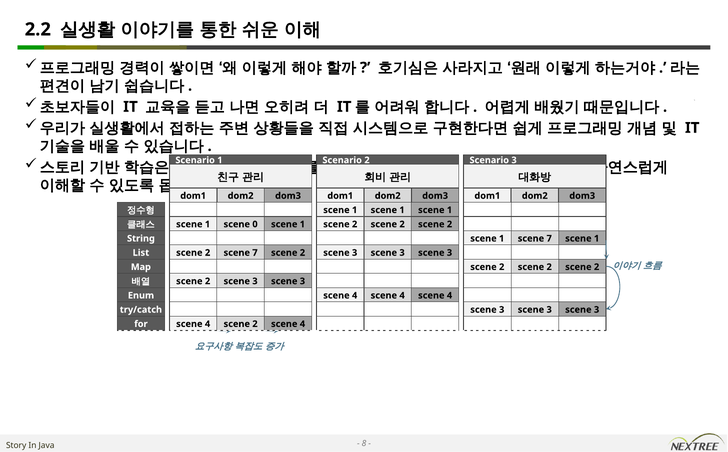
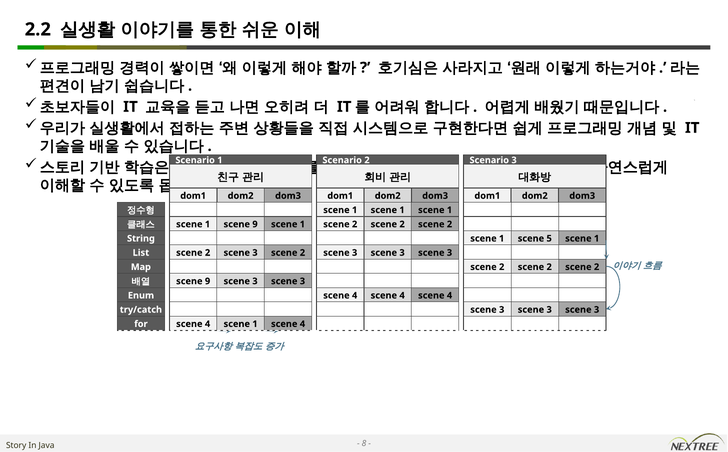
0: 0 -> 9 (255, 224)
7: 7 -> 5 (549, 238)
7: 7 -> 3 (255, 253)
2: 2 -> 9 (208, 281)
2: 2 -> 1 (255, 324)
